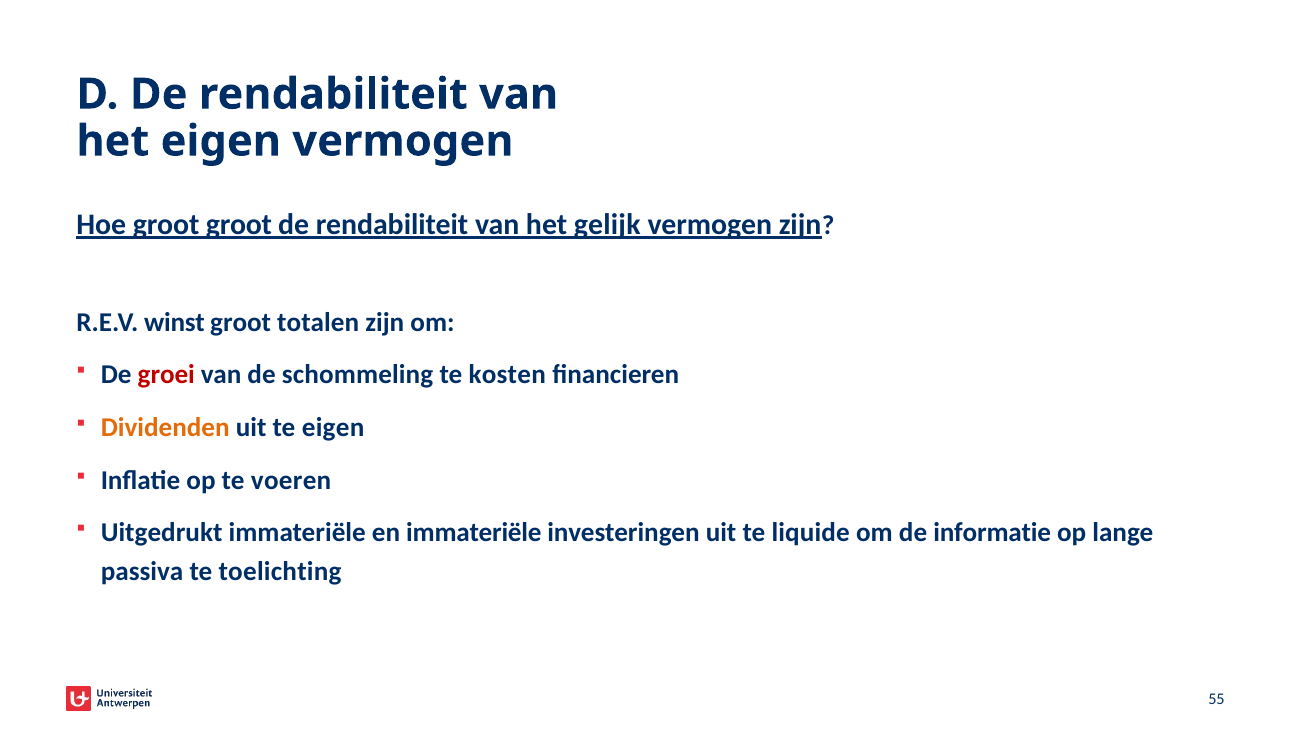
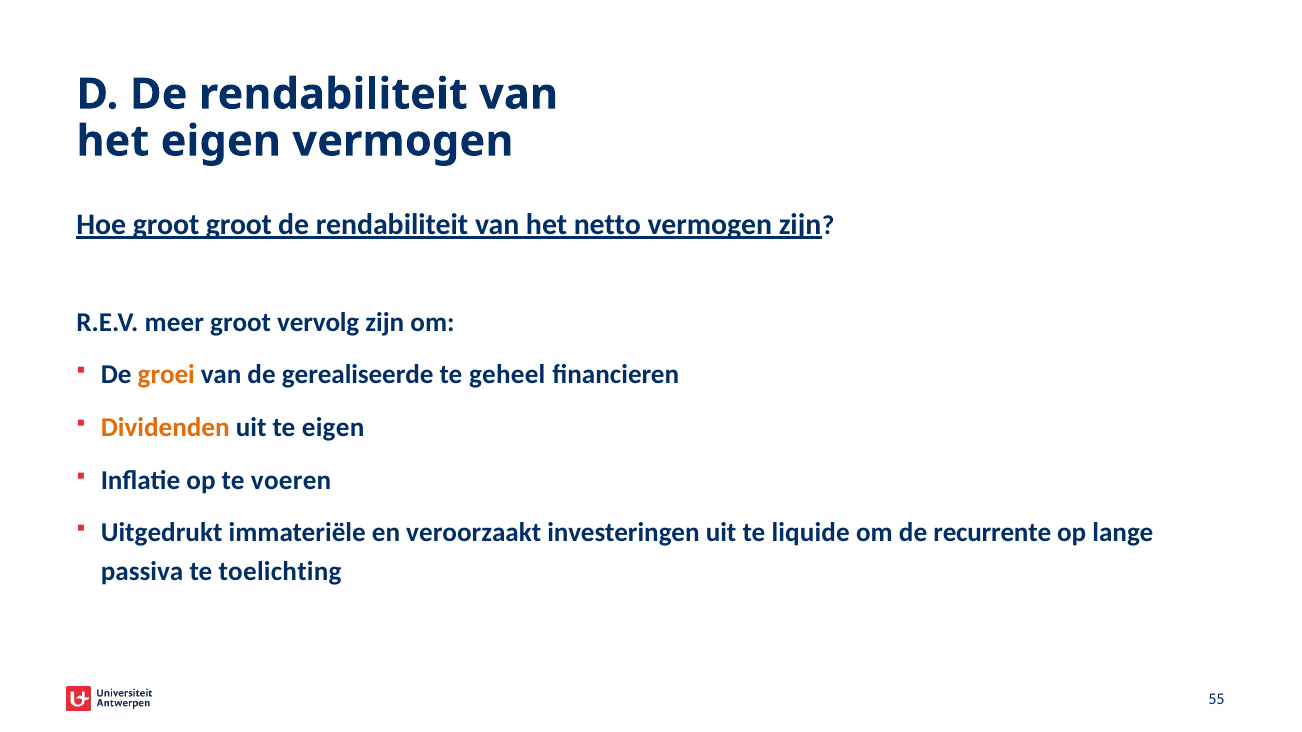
gelijk: gelijk -> netto (607, 225)
winst: winst -> meer (174, 322)
totalen: totalen -> vervolg (318, 322)
groei colour: red -> orange (166, 375)
schommeling: schommeling -> gerealiseerde (358, 375)
kosten: kosten -> geheel (507, 375)
en immateriële: immateriële -> veroorzaakt (474, 533)
informatie: informatie -> recurrente (992, 533)
